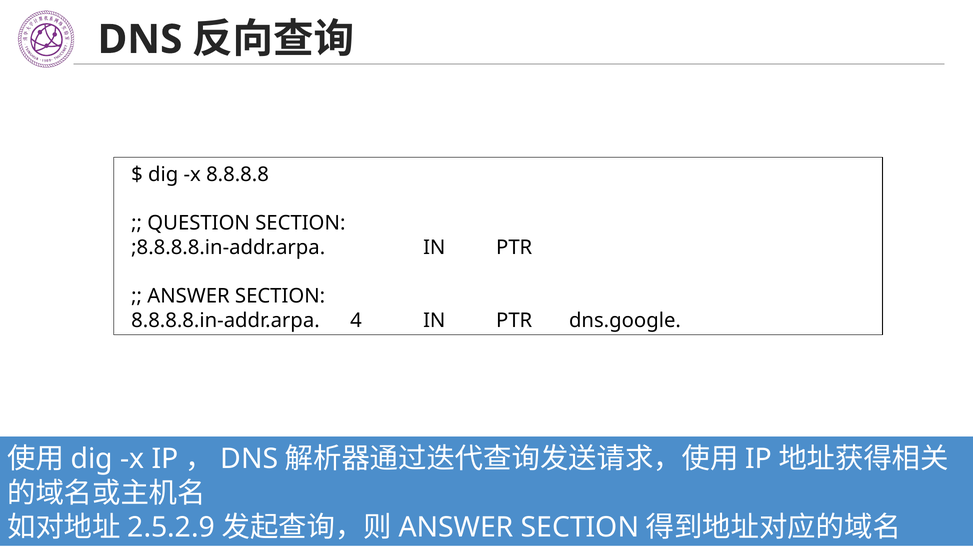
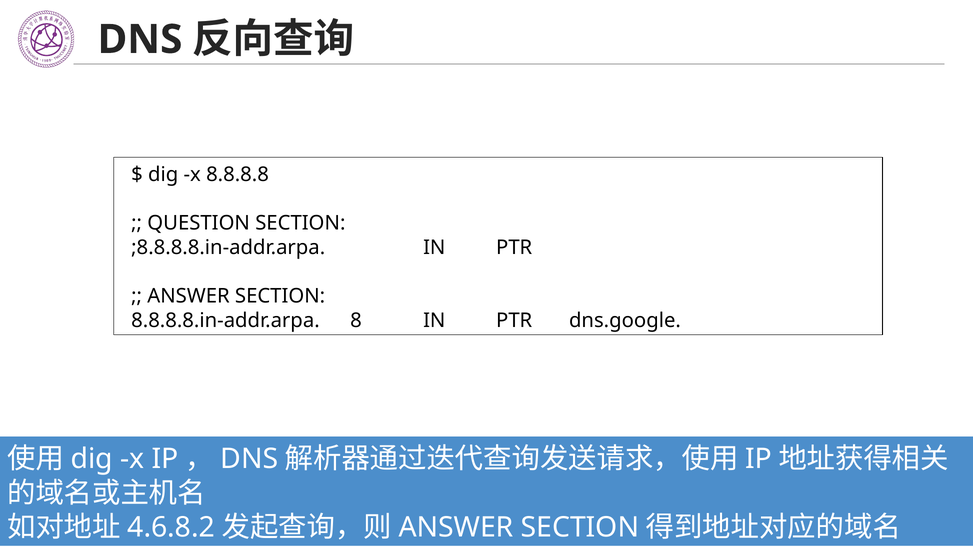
4: 4 -> 8 (356, 321)
2.5.2.9: 2.5.2.9 -> 4.6.8.2 (171, 528)
